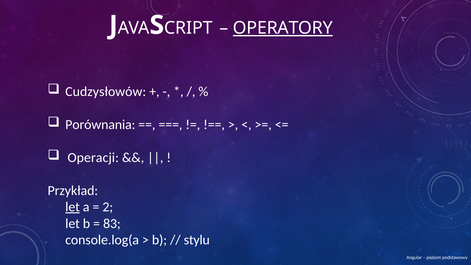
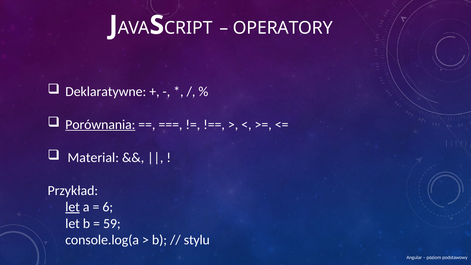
OPERATORY underline: present -> none (283, 28)
Cudzysłowów: Cudzysłowów -> Deklaratywne (106, 91)
Porównania underline: none -> present (100, 124)
Operacji: Operacji -> Material (93, 157)
2: 2 -> 6 (108, 207)
83: 83 -> 59 (112, 223)
